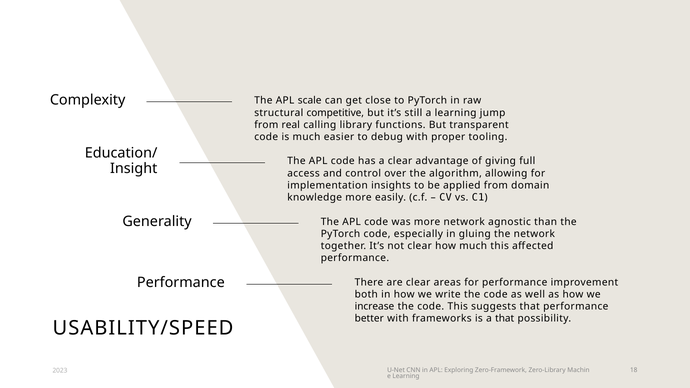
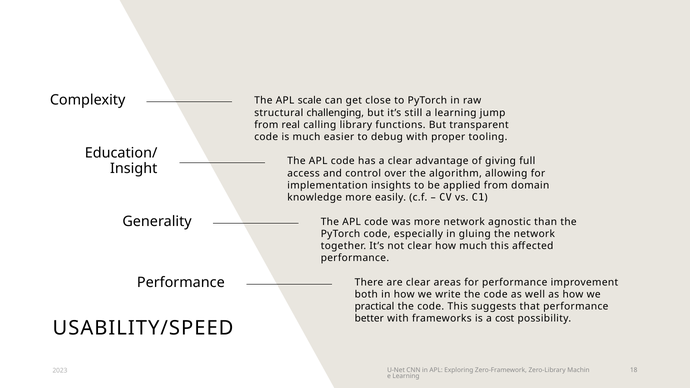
competitive: competitive -> challenging (335, 113)
increase: increase -> practical (374, 307)
a that: that -> cost (505, 319)
